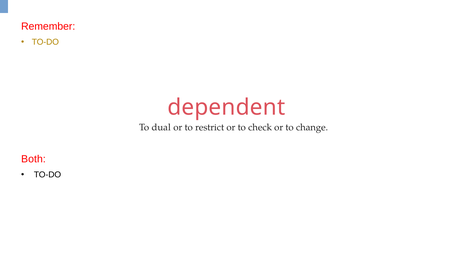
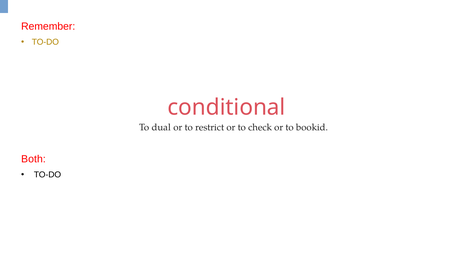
dependent: dependent -> conditional (226, 107)
change: change -> bookid (312, 127)
